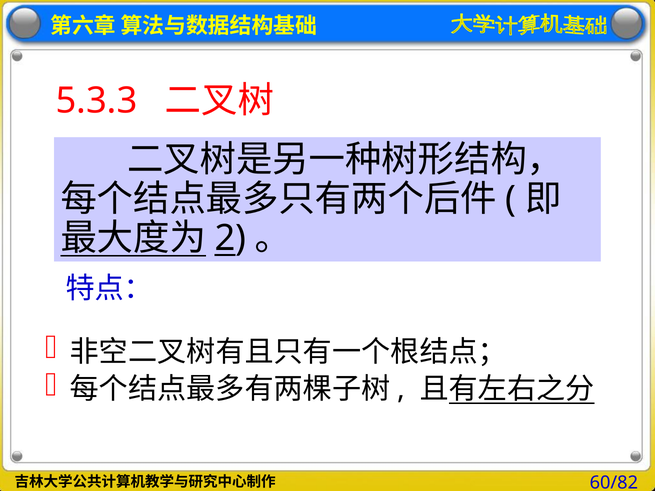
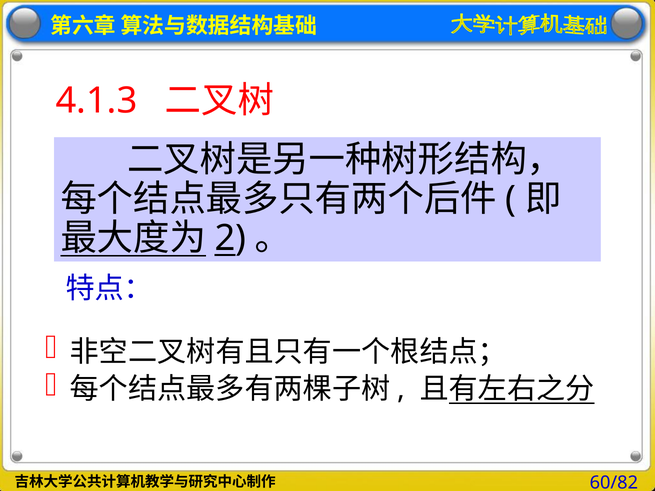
5.3.3: 5.3.3 -> 4.1.3 (96, 101)
